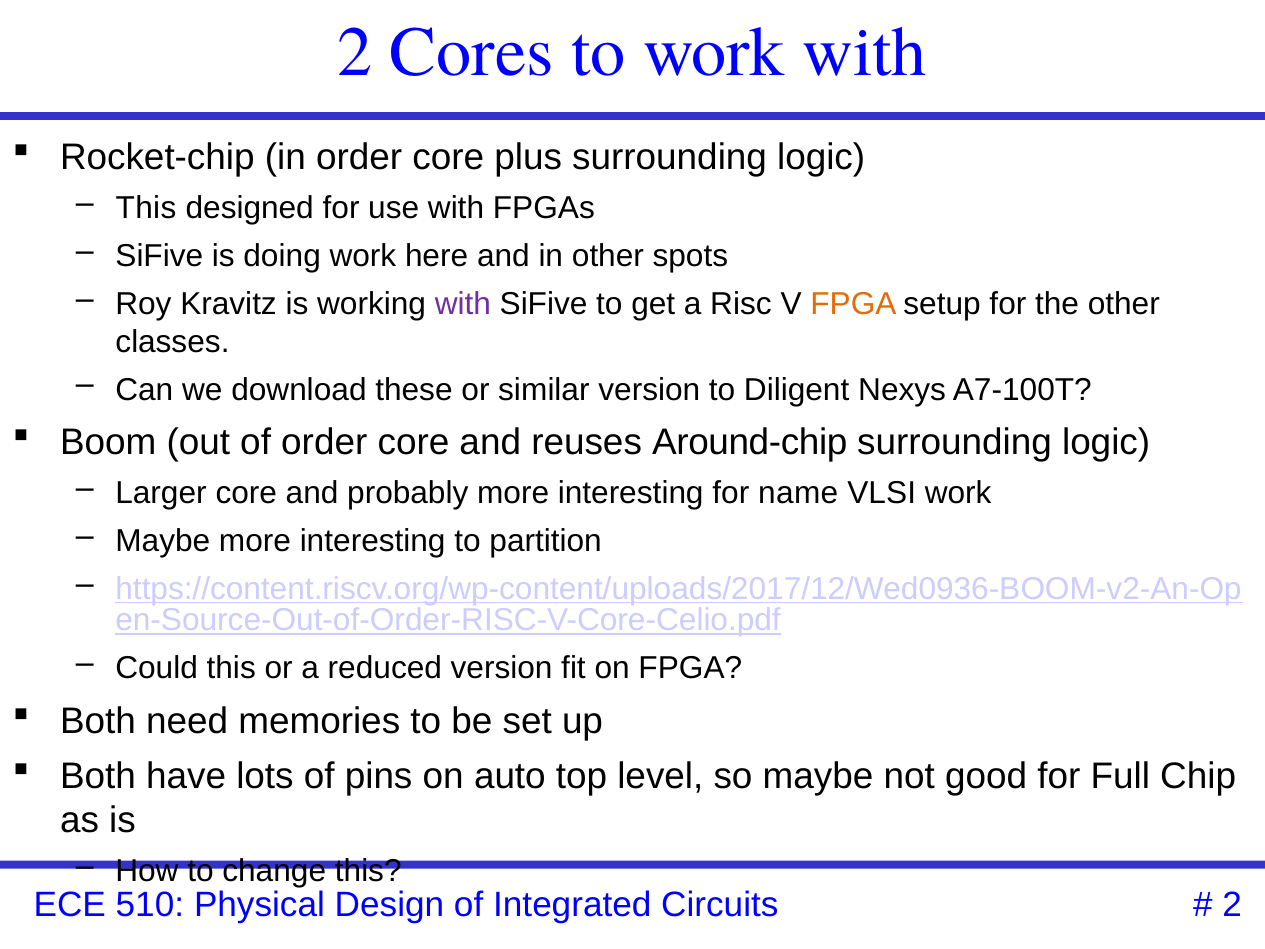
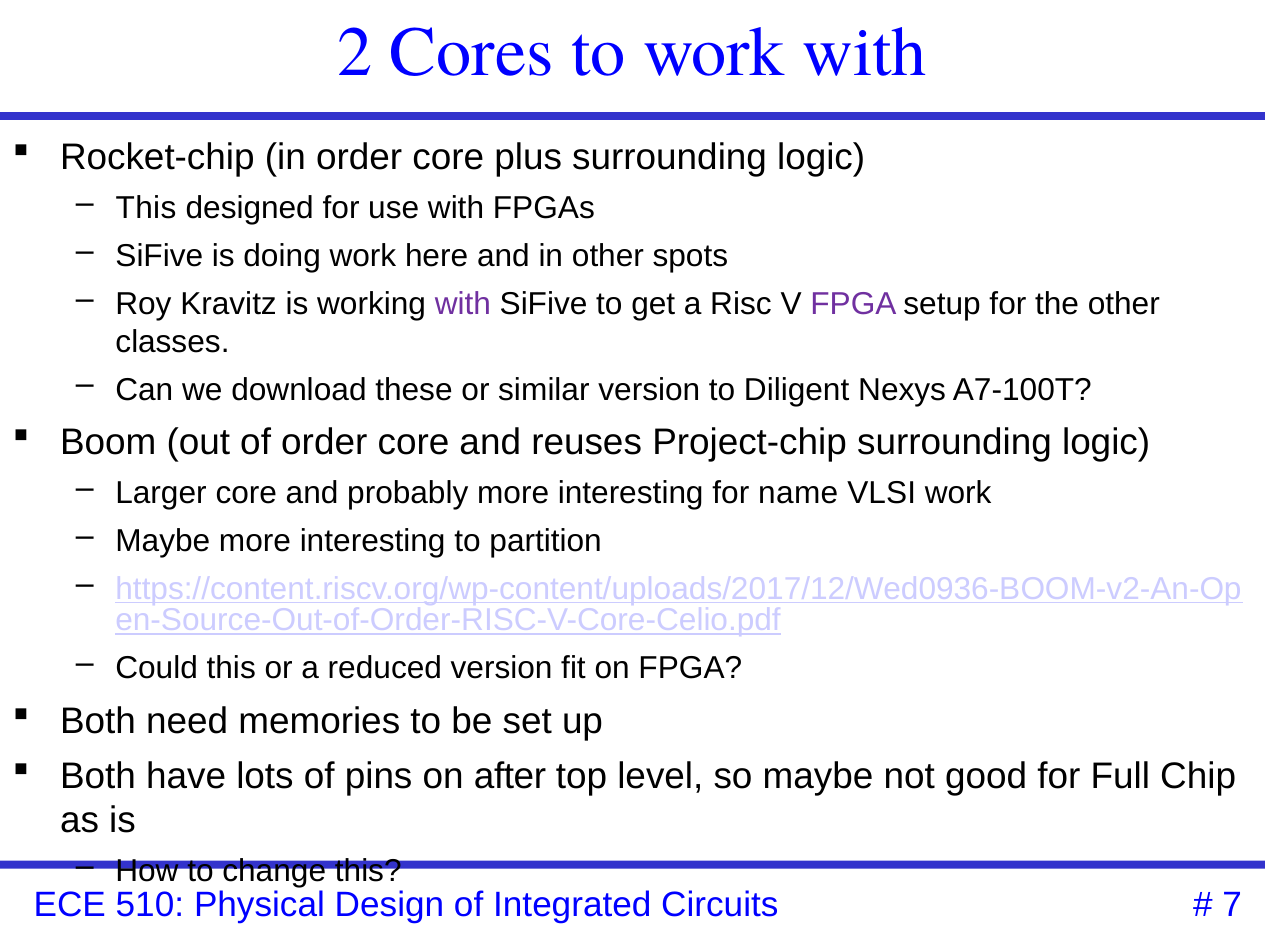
FPGA colour: orange -> purple (853, 304)
Around-chip: Around-chip -> Project-chip (750, 442)
auto: auto -> after (510, 776)
2: 2 -> 7 (1232, 905)
